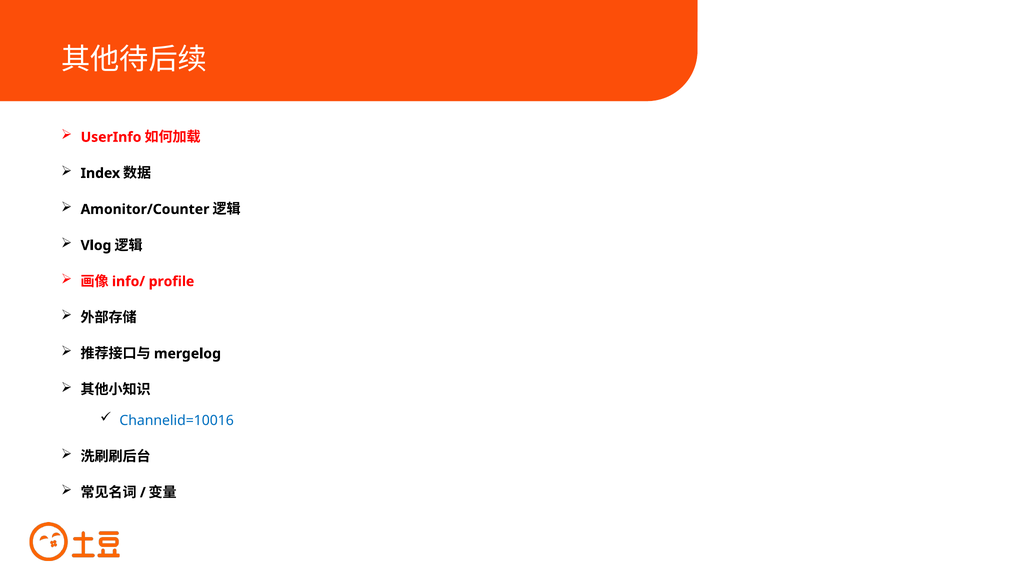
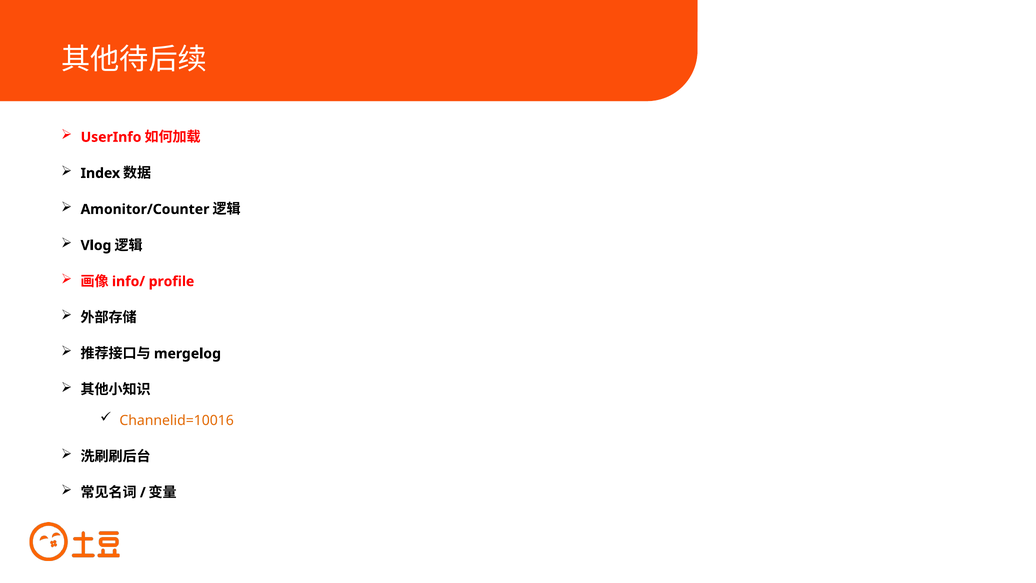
Channelid=10016 colour: blue -> orange (177, 420)
